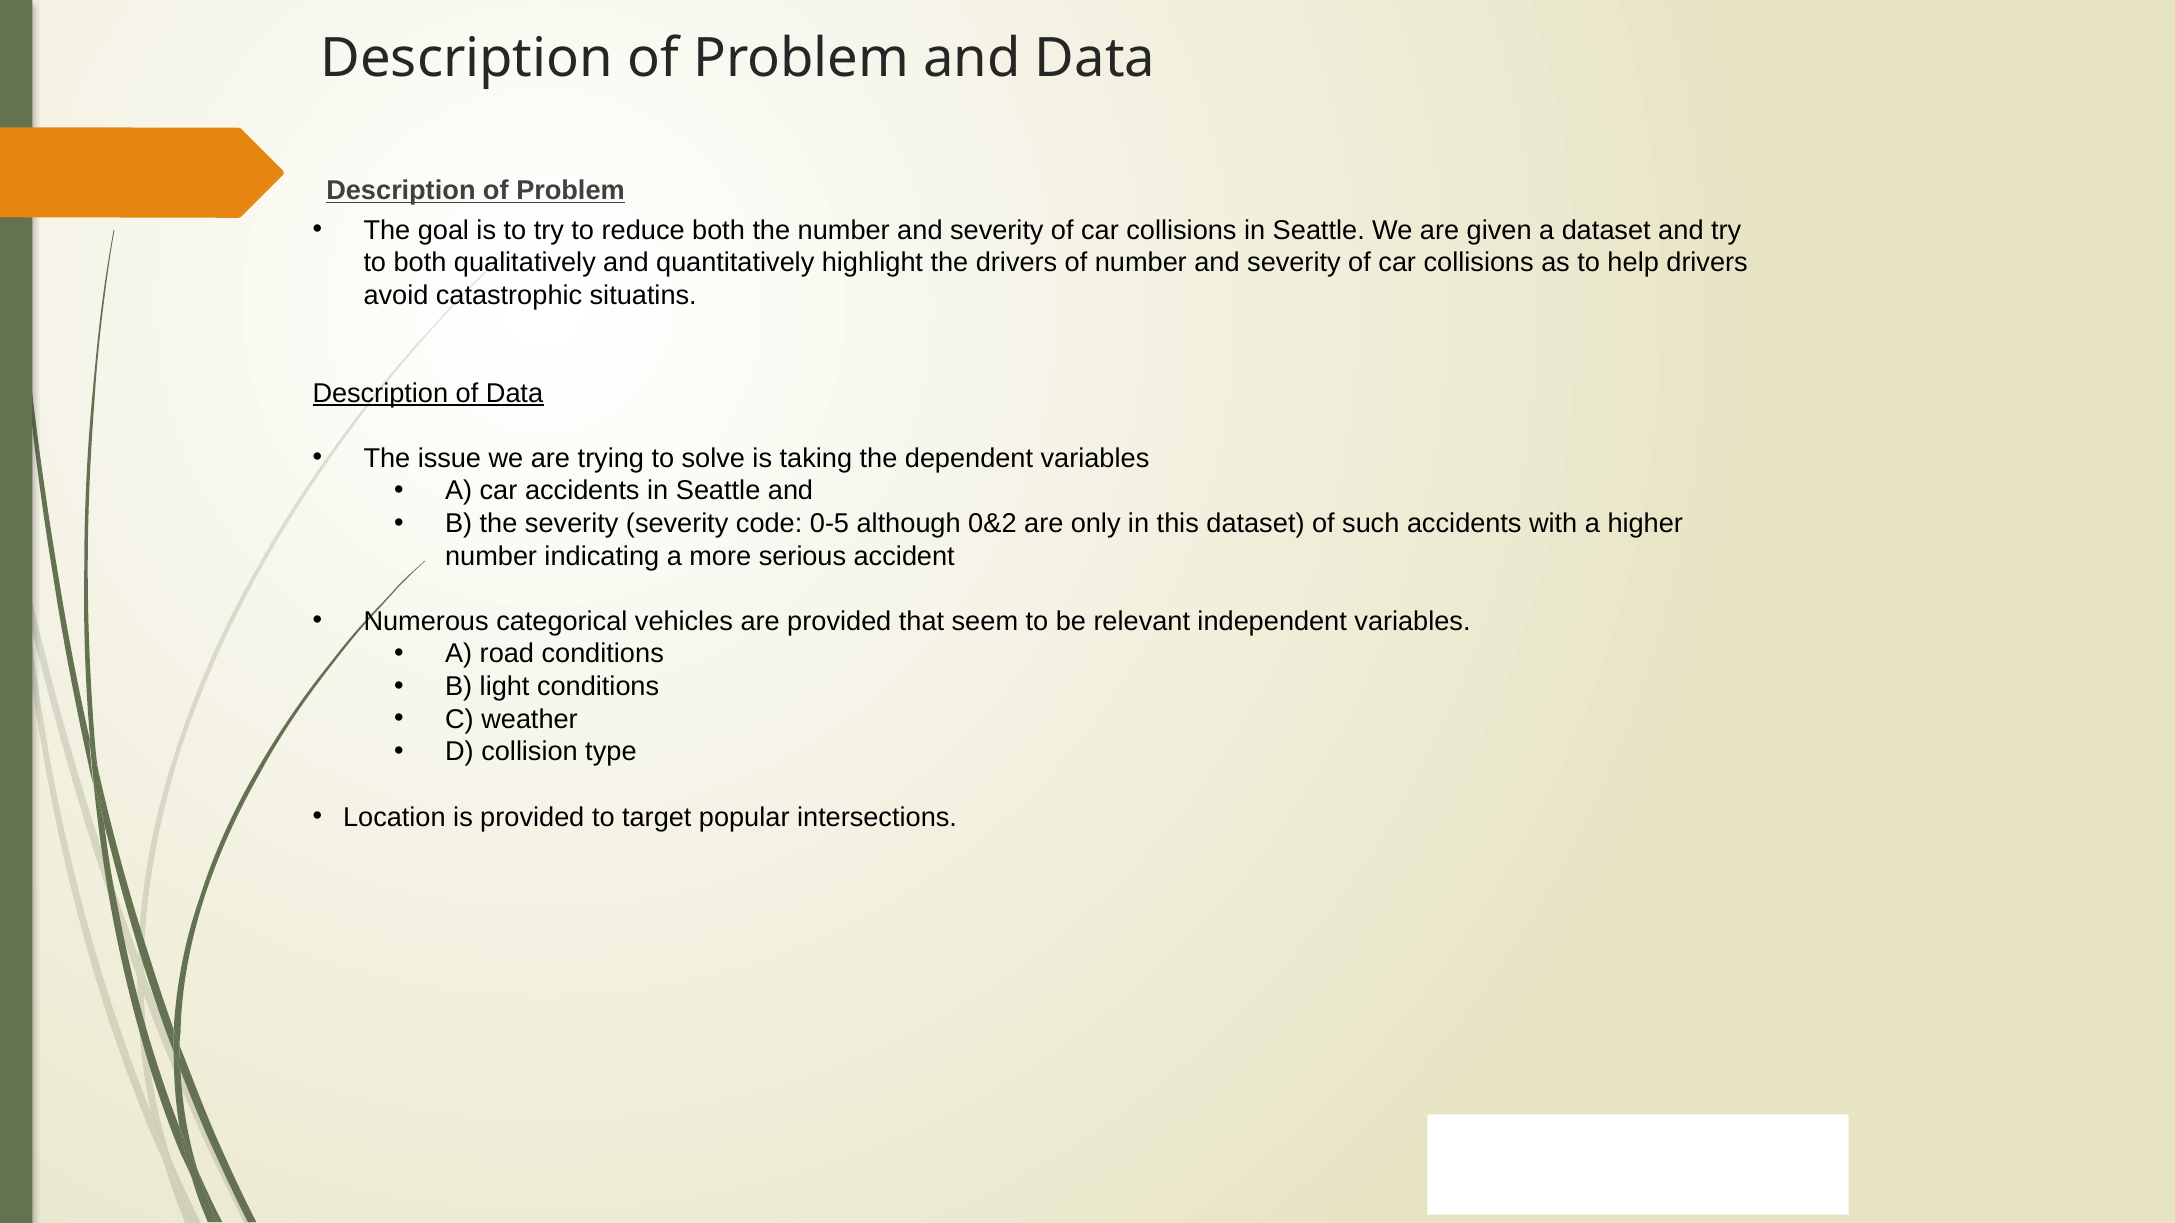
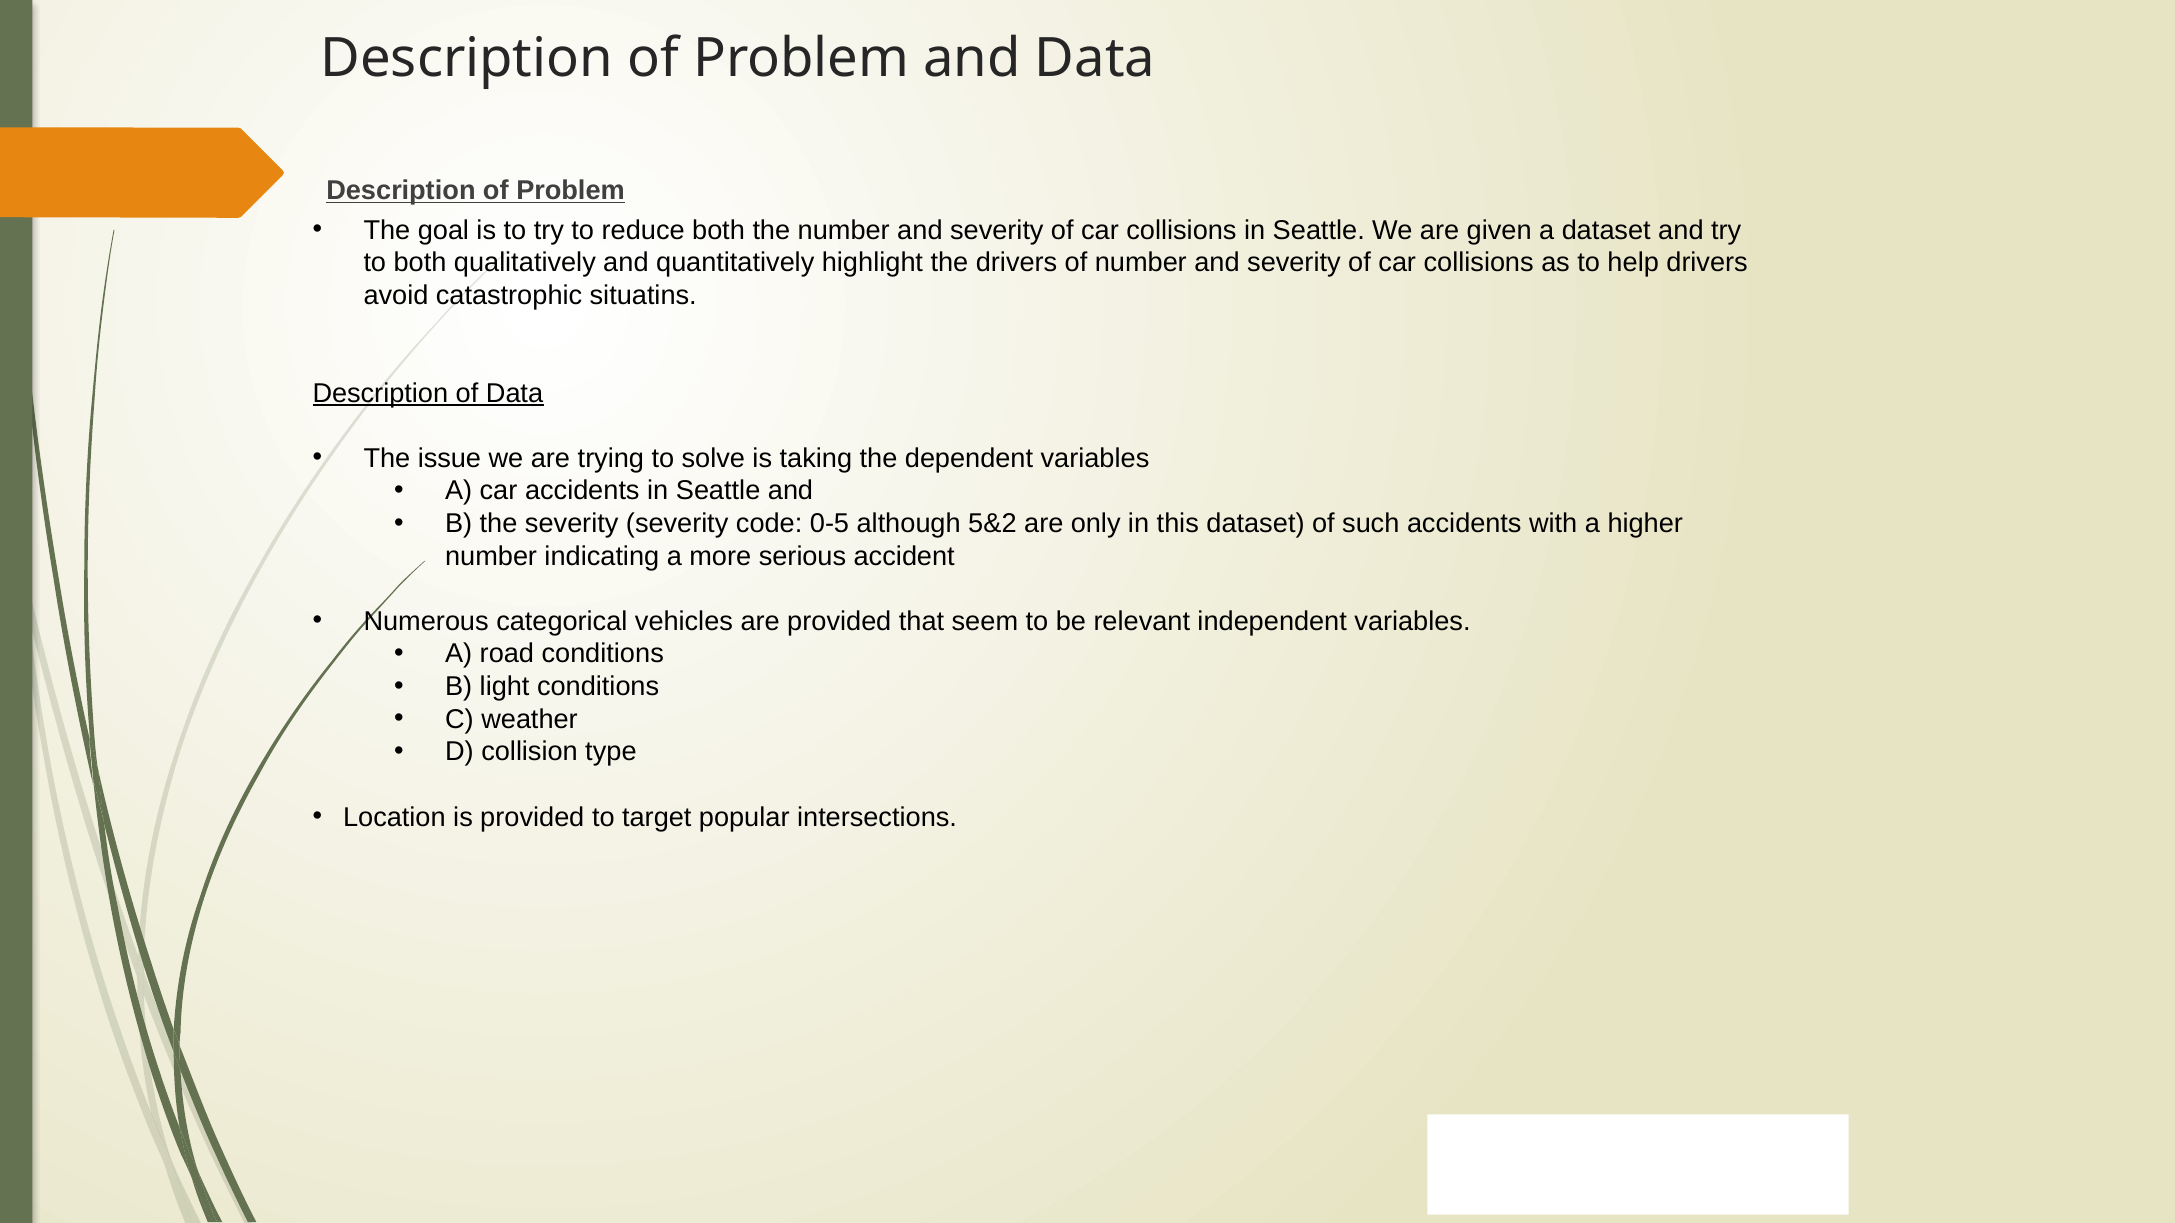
0&2: 0&2 -> 5&2 (992, 524)
